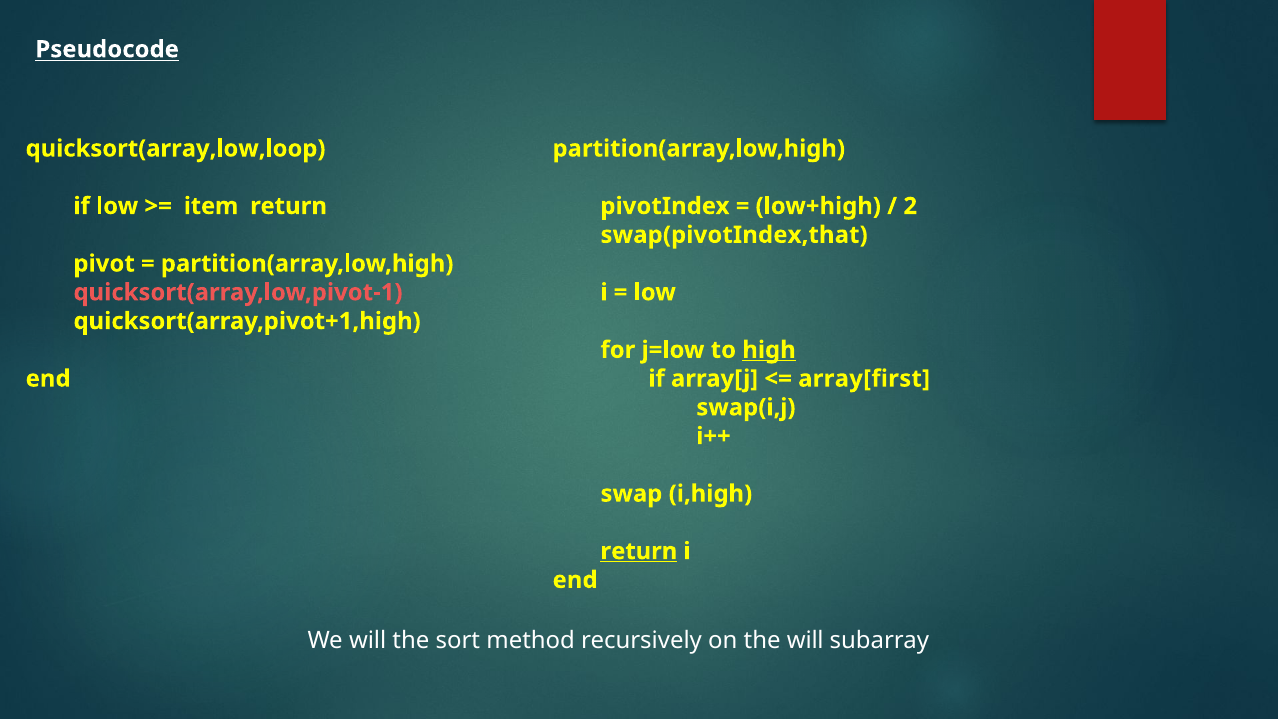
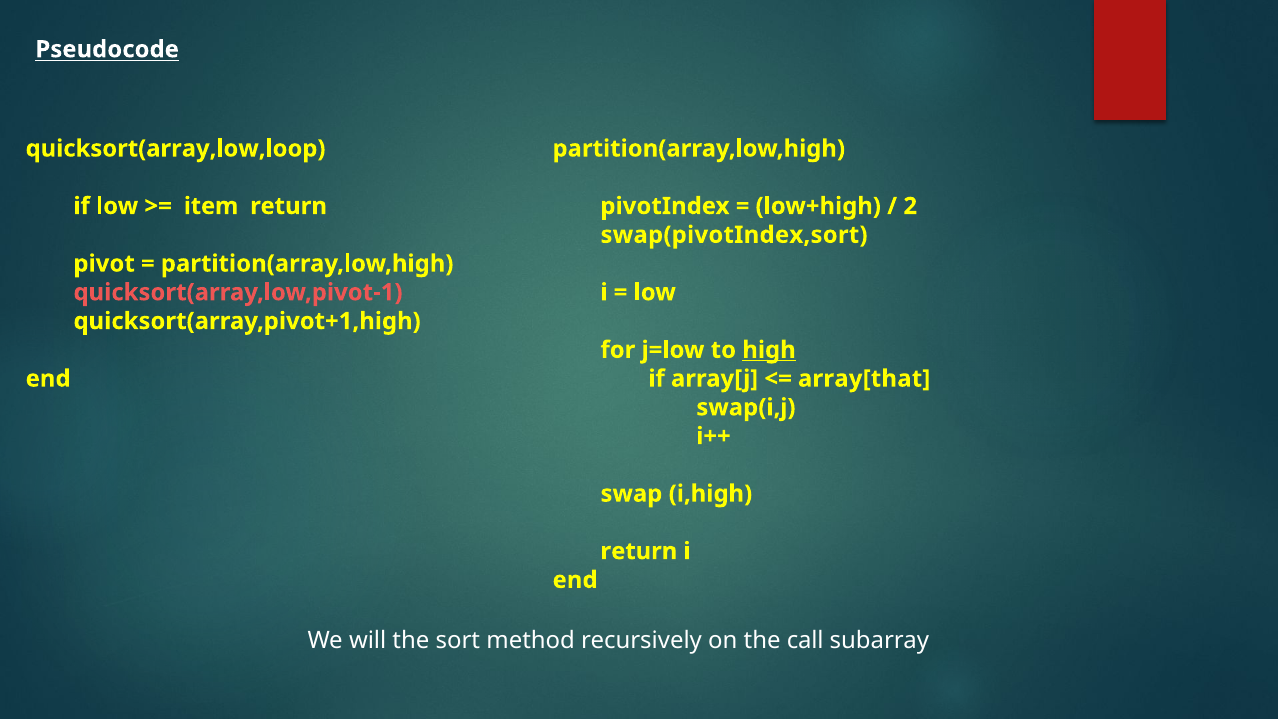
swap(pivotIndex,that: swap(pivotIndex,that -> swap(pivotIndex,sort (734, 235)
array[first: array[first -> array[that (864, 379)
return underline: present -> none (639, 551)
the will: will -> call (805, 641)
